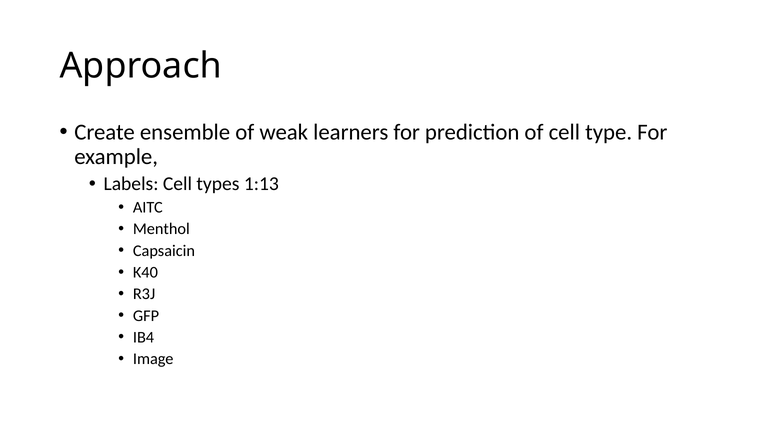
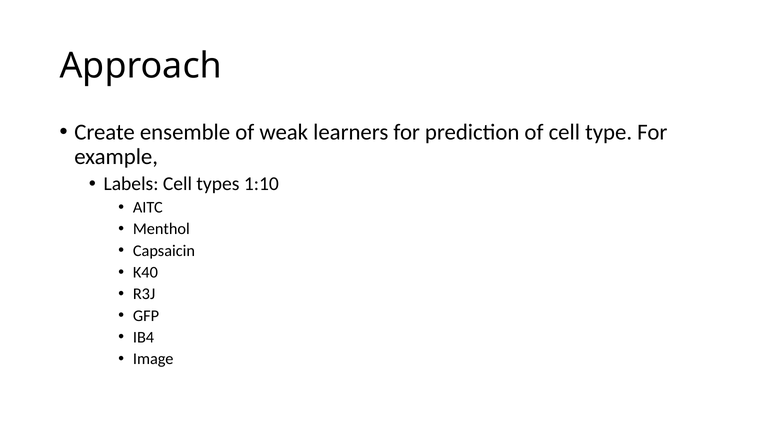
1:13: 1:13 -> 1:10 (261, 184)
